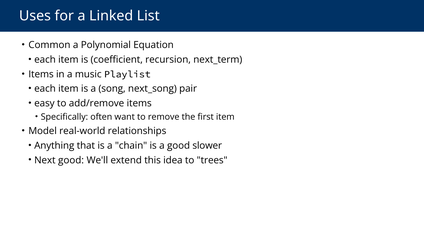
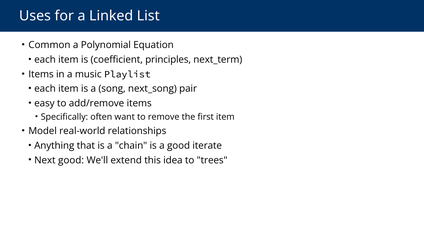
recursion: recursion -> principles (168, 60)
slower: slower -> iterate (207, 146)
